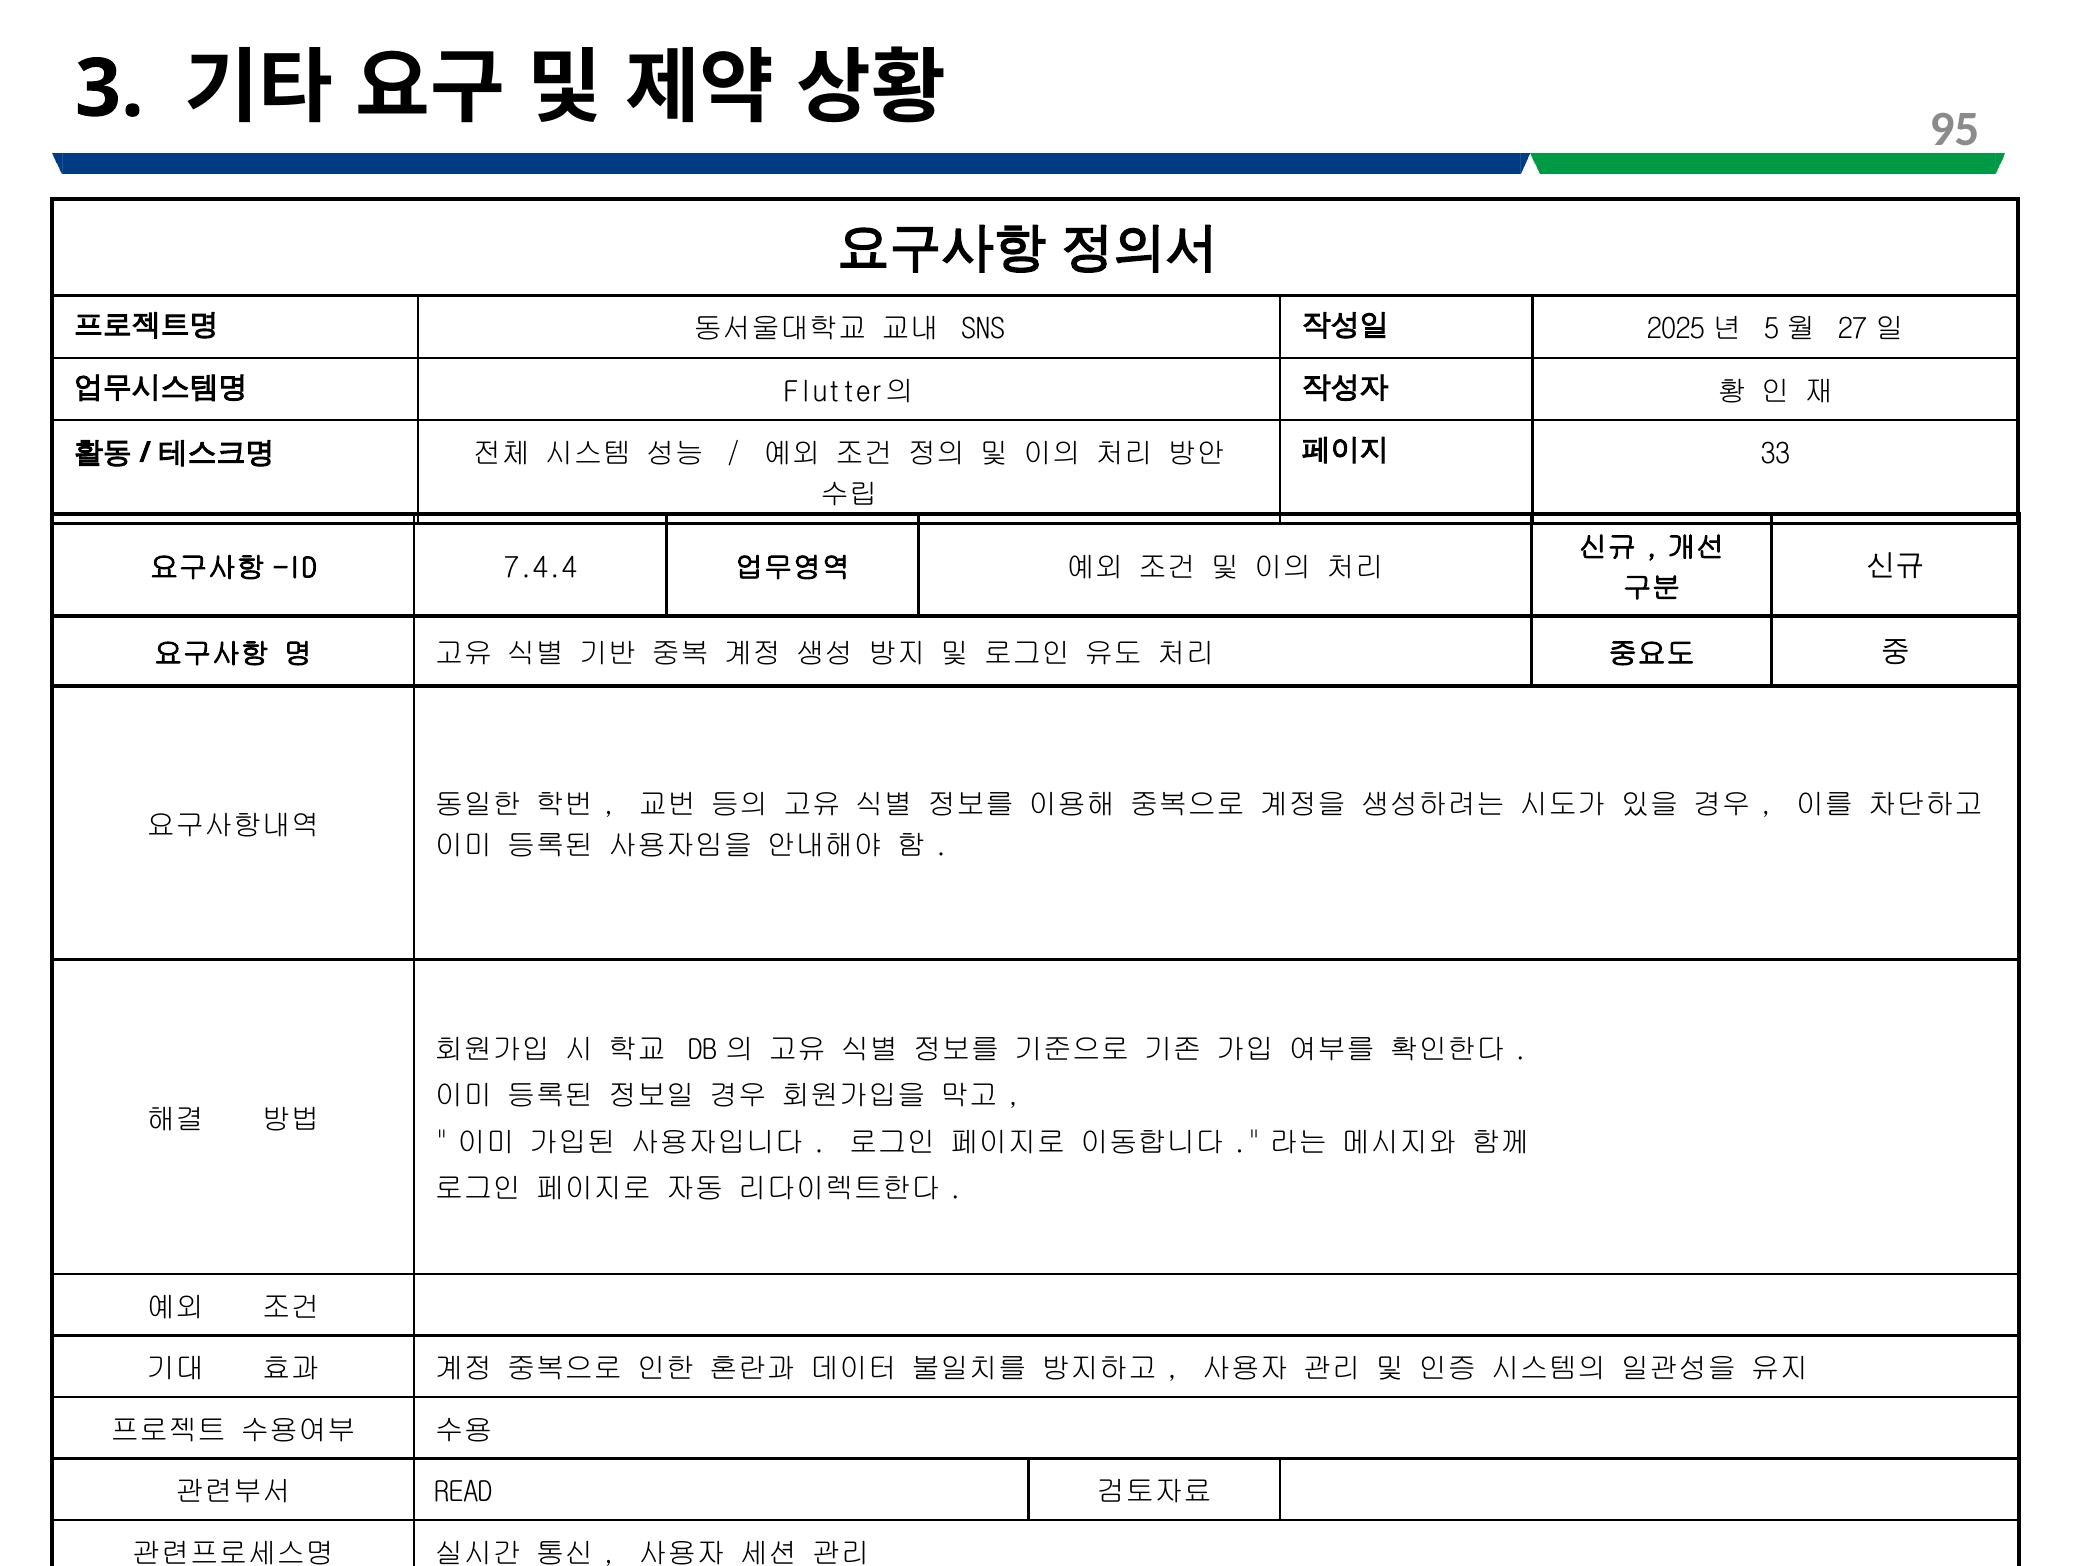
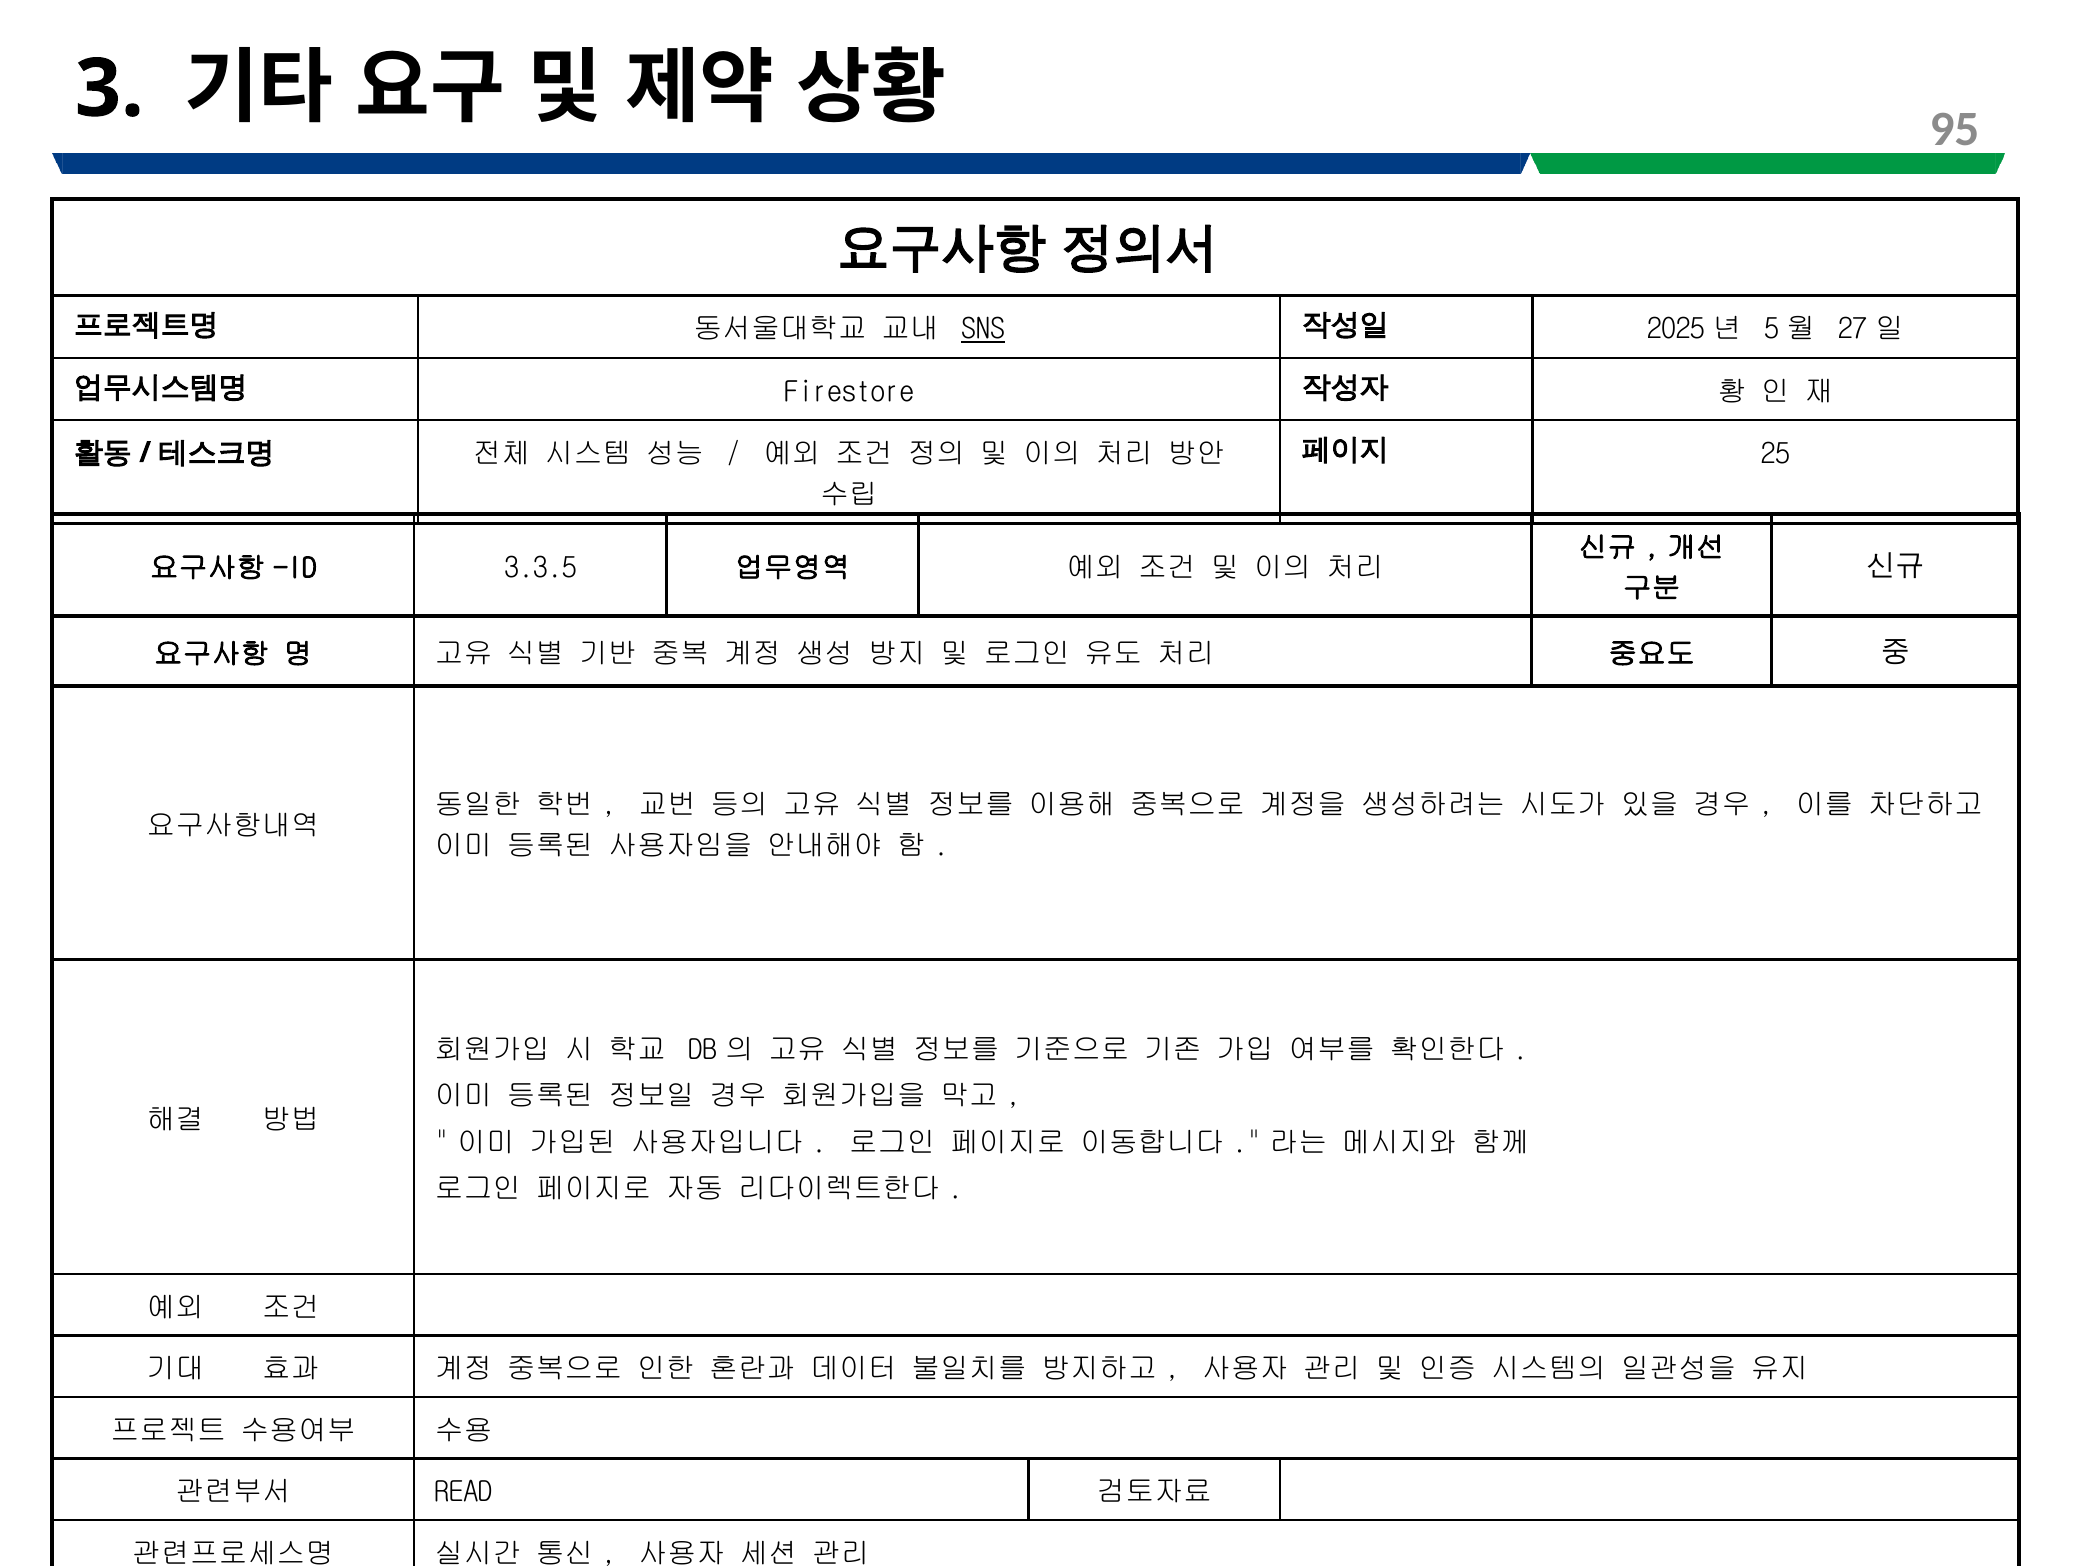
SNS underline: none -> present (983, 329)
Flutter의: Flutter의 -> Firestore (849, 392)
33: 33 -> 25 (1775, 454)
7.4.4: 7.4.4 -> 3.3.5 (540, 568)
